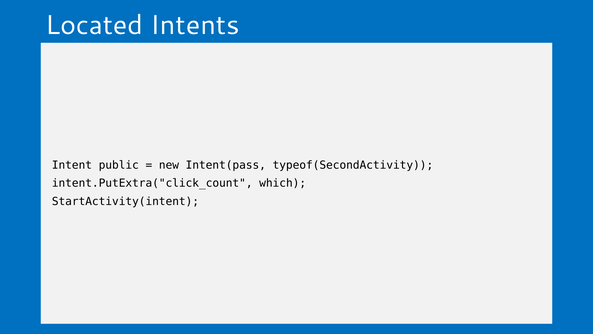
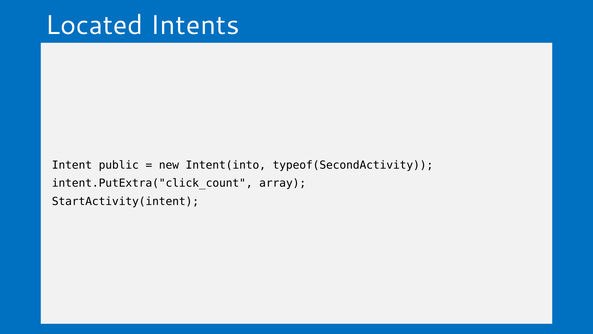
Intent(pass: Intent(pass -> Intent(into (226, 165)
which: which -> array (283, 183)
